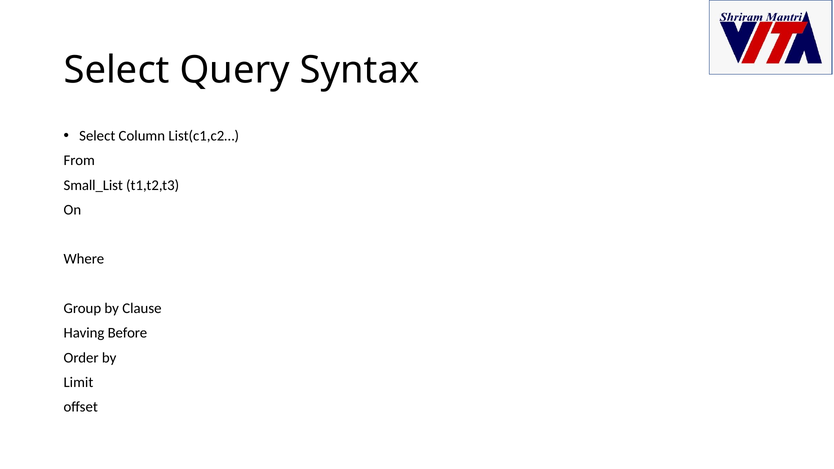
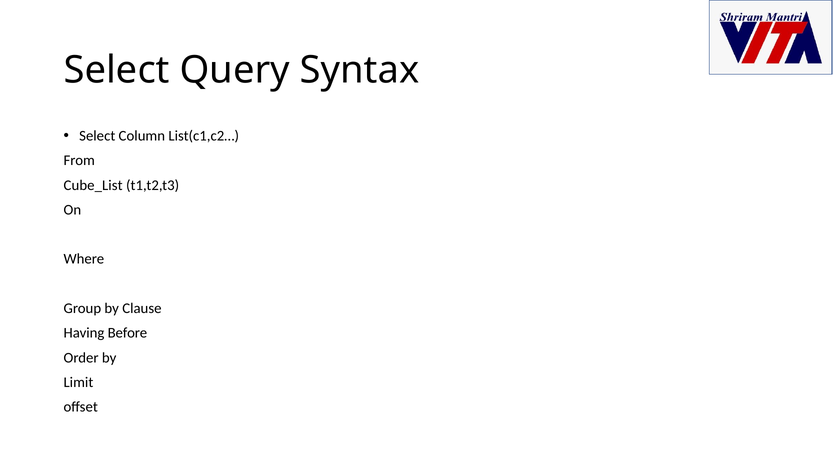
Small_List: Small_List -> Cube_List (93, 185)
